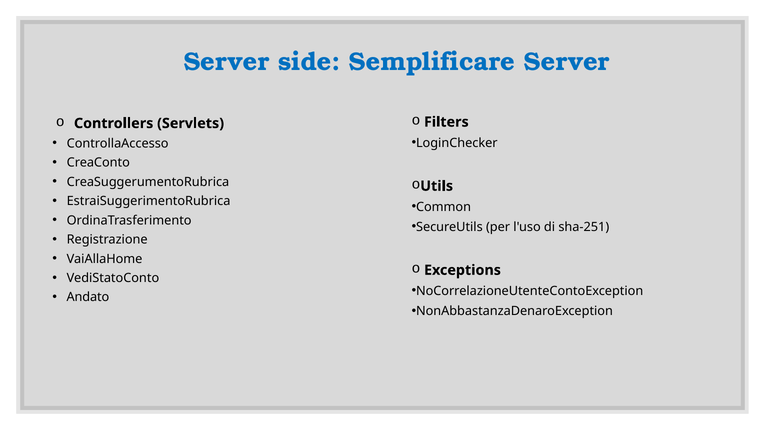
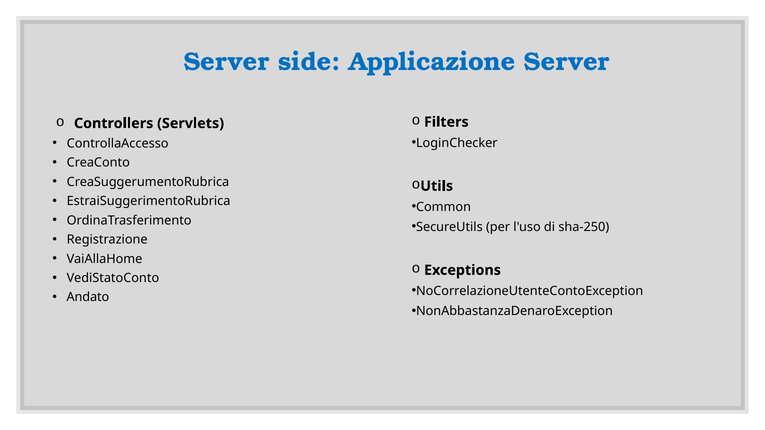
Semplificare: Semplificare -> Applicazione (432, 62)
sha-251: sha-251 -> sha-250 (584, 227)
